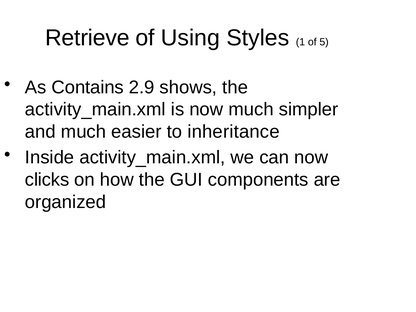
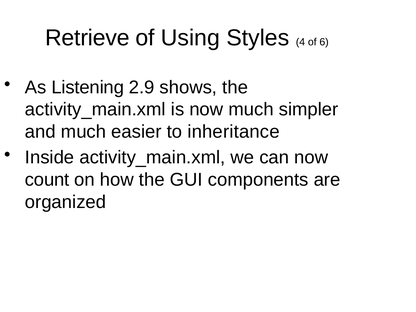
1: 1 -> 4 (300, 42)
5: 5 -> 6 (324, 42)
Contains: Contains -> Listening (88, 87)
clicks: clicks -> count (47, 180)
